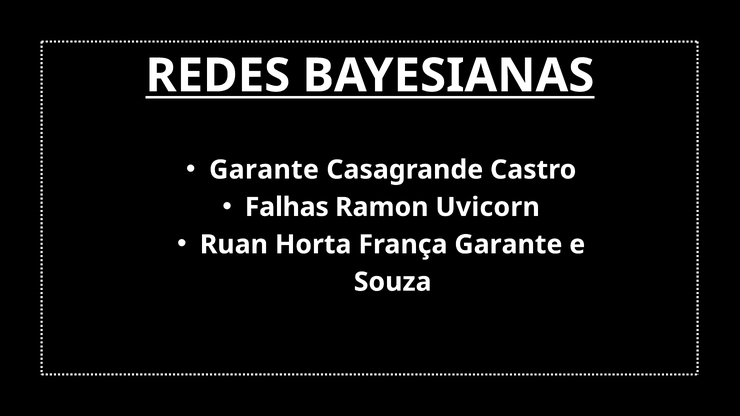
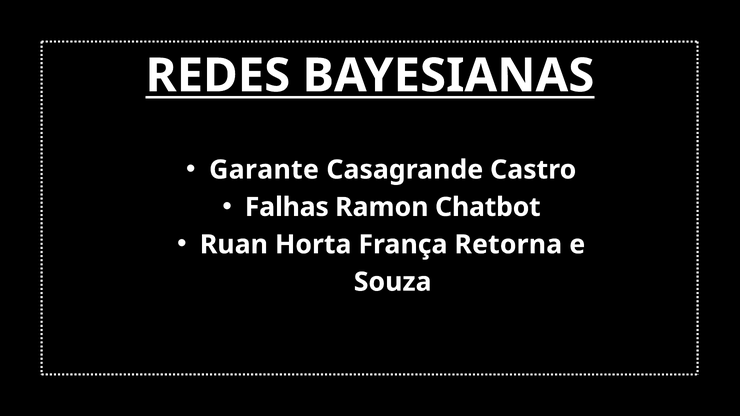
Uvicorn: Uvicorn -> Chatbot (488, 207)
França Garante: Garante -> Retorna (508, 245)
